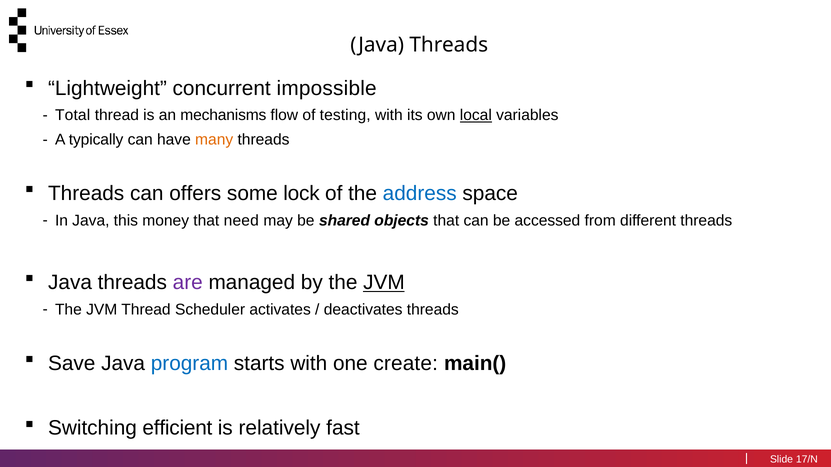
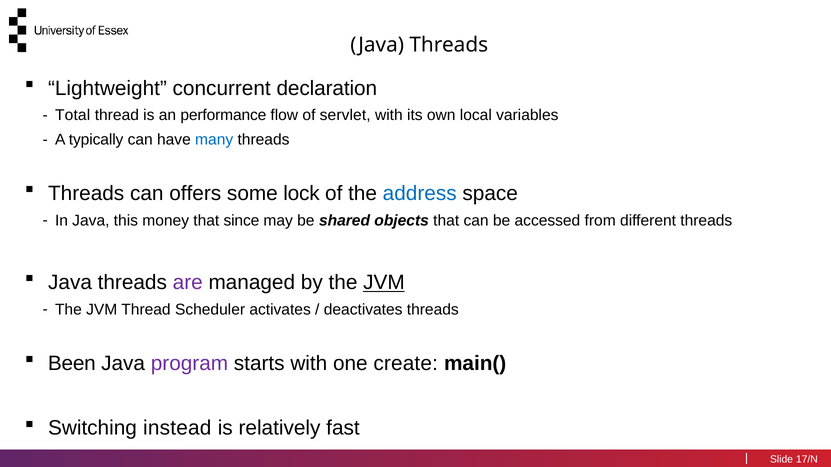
impossible: impossible -> declaration (327, 88)
mechanisms: mechanisms -> performance (223, 115)
testing: testing -> servlet (345, 115)
local underline: present -> none (476, 115)
many colour: orange -> blue (214, 140)
need: need -> since (241, 221)
Save: Save -> Been (72, 364)
program colour: blue -> purple (189, 364)
efficient: efficient -> instead (177, 428)
